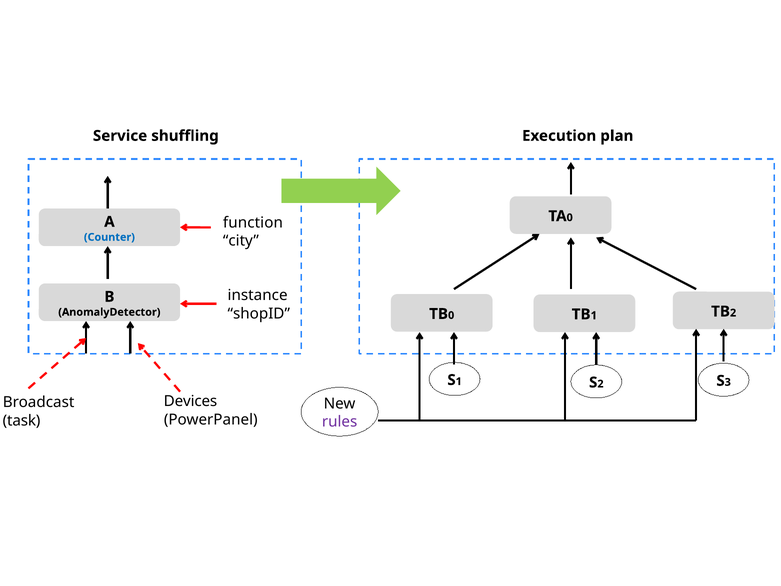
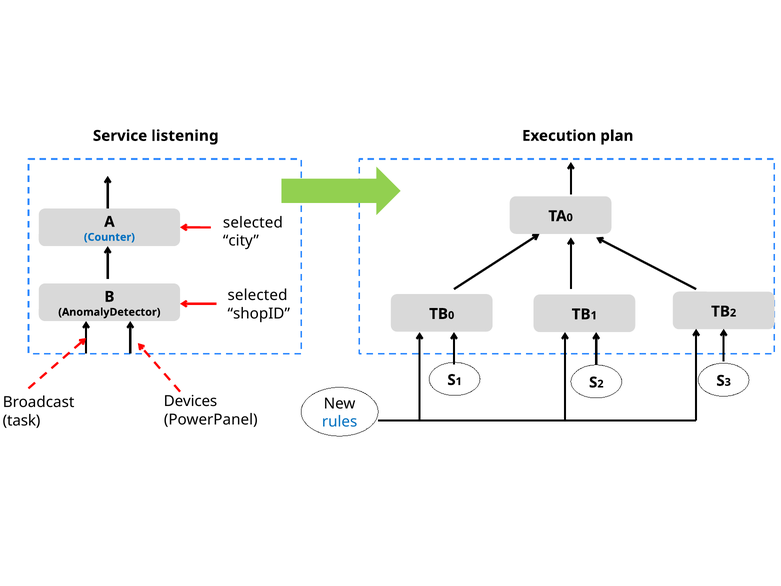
shuffling: shuffling -> listening (185, 136)
function: function -> selected (253, 222)
instance: instance -> selected (258, 295)
rules colour: purple -> blue (340, 422)
